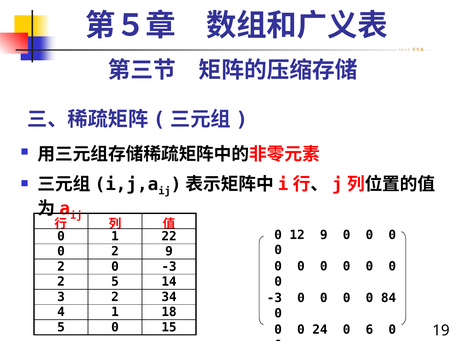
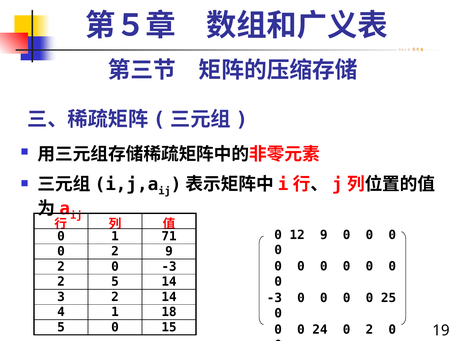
22: 22 -> 71 (169, 236)
2 34: 34 -> 14 (169, 296)
84: 84 -> 25 (389, 298)
24 0 6: 6 -> 2 (369, 329)
